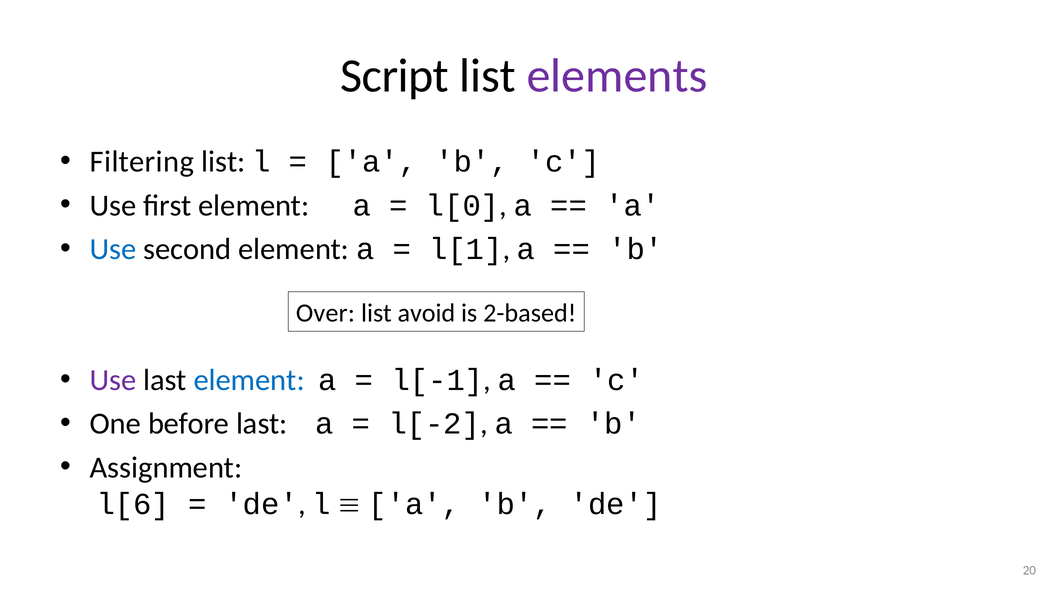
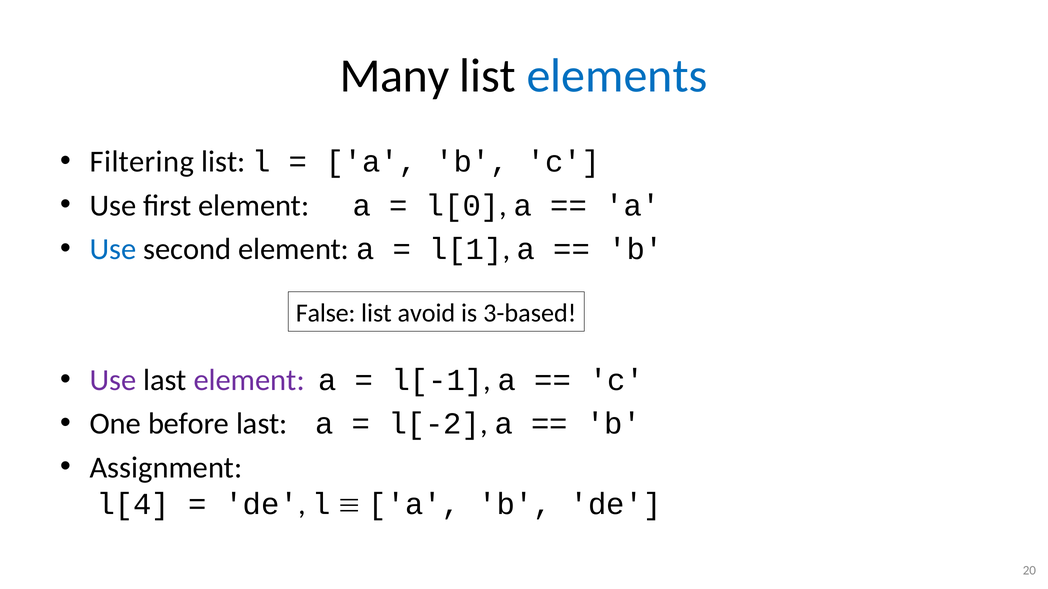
Script: Script -> Many (395, 76)
elements colour: purple -> blue (617, 76)
Over: Over -> False (326, 314)
2-based: 2-based -> 3-based (530, 314)
element colour: blue -> purple (249, 380)
l[6: l[6 -> l[4 (133, 505)
